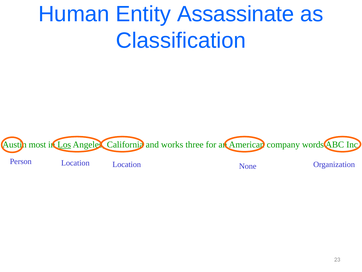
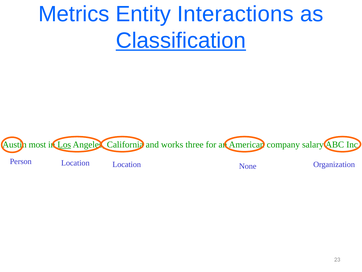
Human: Human -> Metrics (74, 14)
Assassinate: Assassinate -> Interactions (235, 14)
Classification underline: none -> present (181, 40)
words: words -> salary (313, 144)
